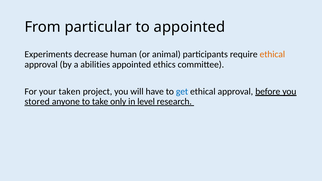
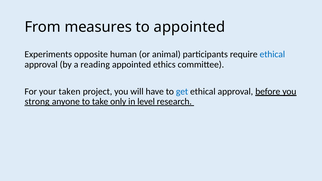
particular: particular -> measures (98, 27)
decrease: decrease -> opposite (91, 54)
ethical colour: orange -> blue (272, 54)
abilities: abilities -> reading (95, 65)
stored: stored -> strong (37, 102)
